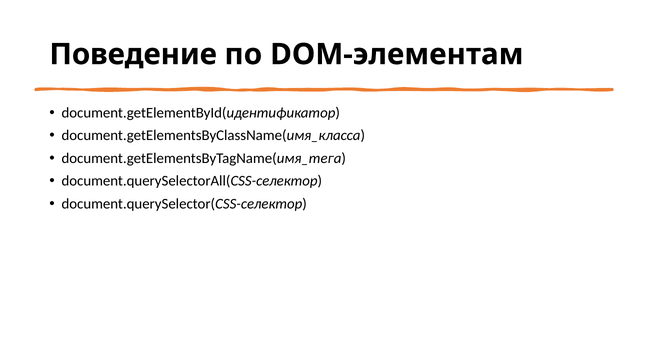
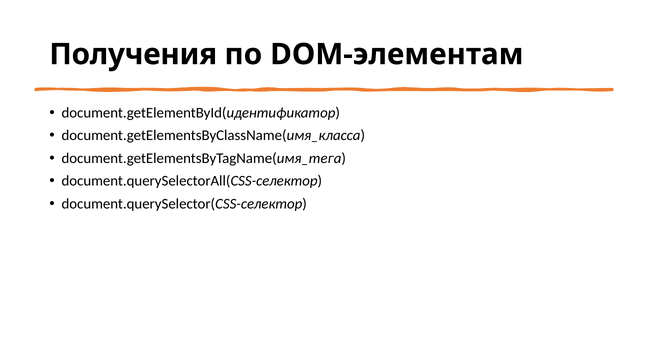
Поведение: Поведение -> Получения (133, 54)
